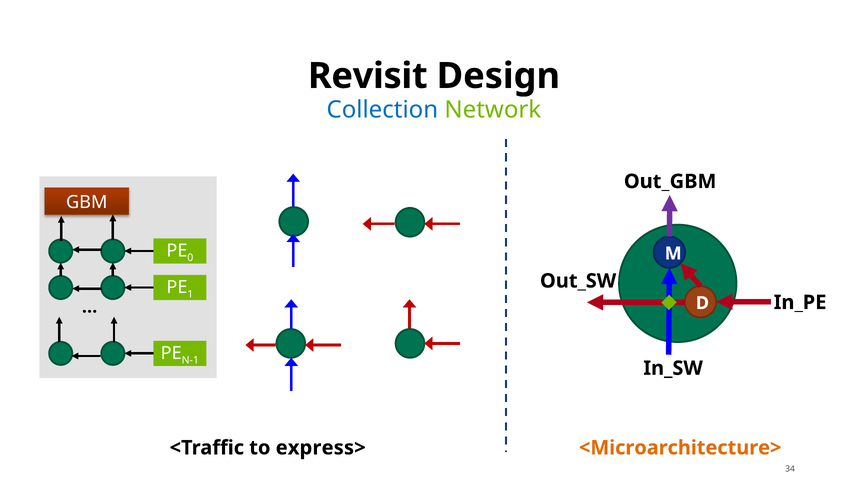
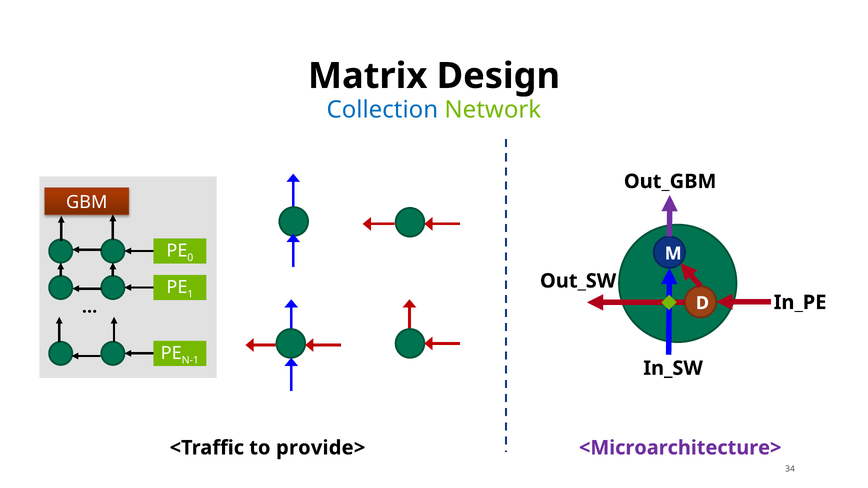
Revisit: Revisit -> Matrix (368, 76)
express>: express> -> provide> (321, 448)
<Microarchitecture> colour: orange -> purple (680, 448)
